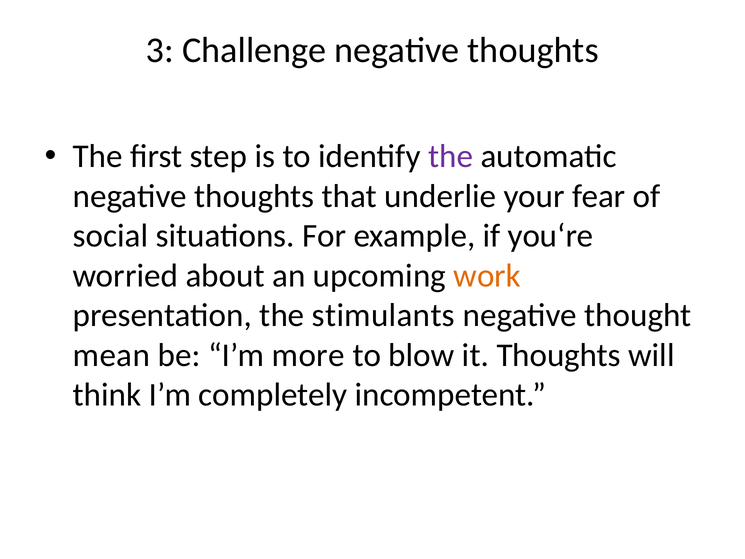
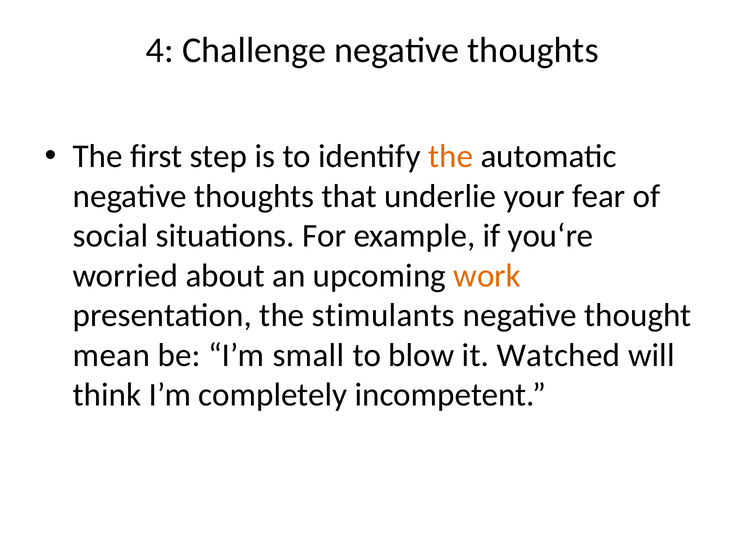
3: 3 -> 4 (160, 50)
the colour: purple -> orange (451, 156)
more: more -> small (308, 355)
it Thoughts: Thoughts -> Watched (558, 355)
